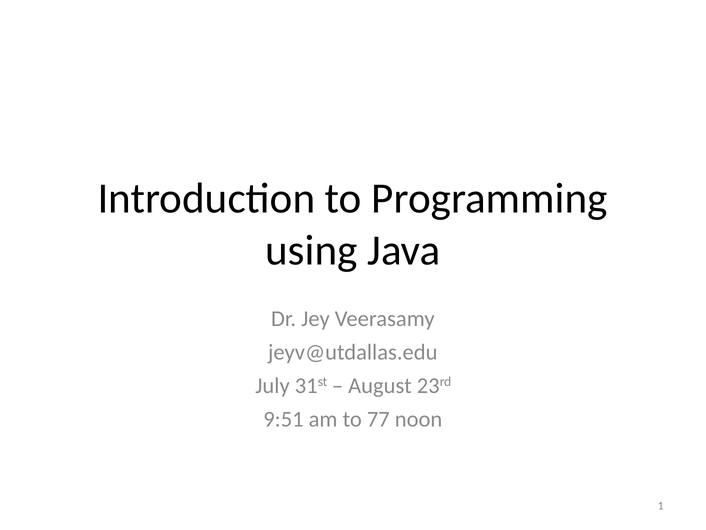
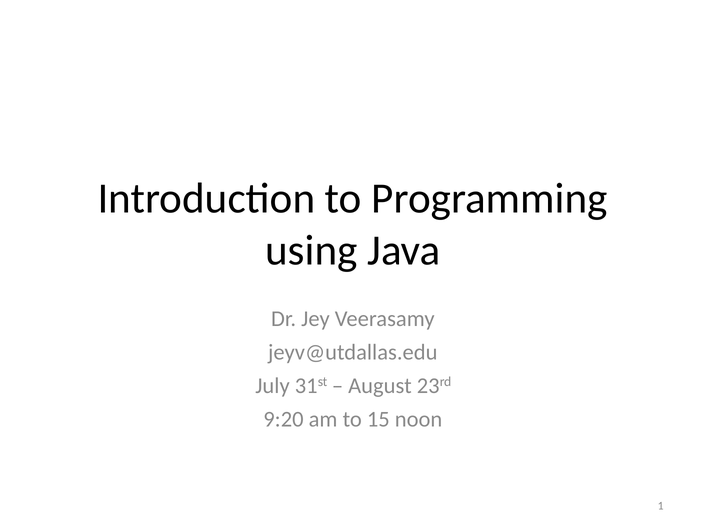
9:51: 9:51 -> 9:20 (283, 419)
77: 77 -> 15 (378, 419)
